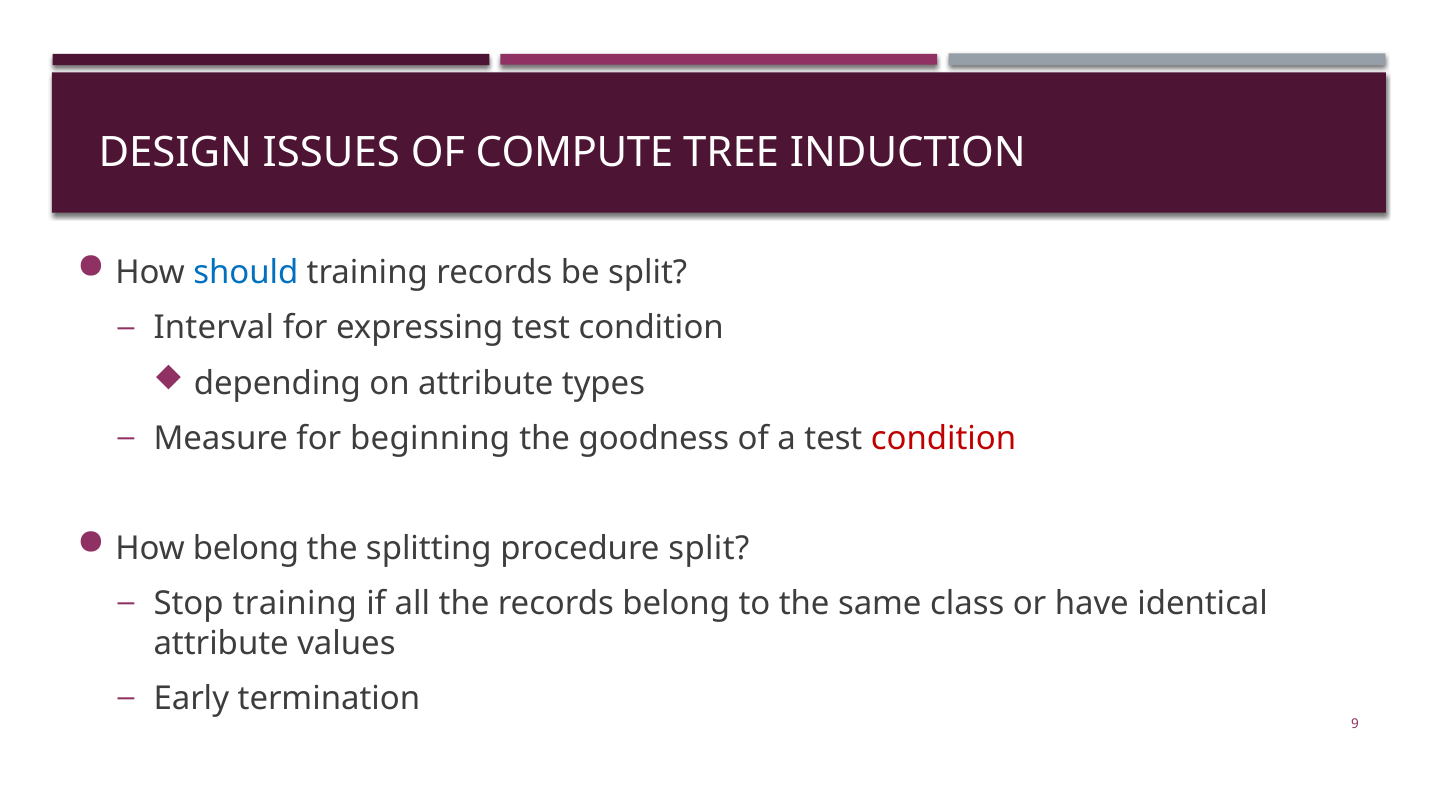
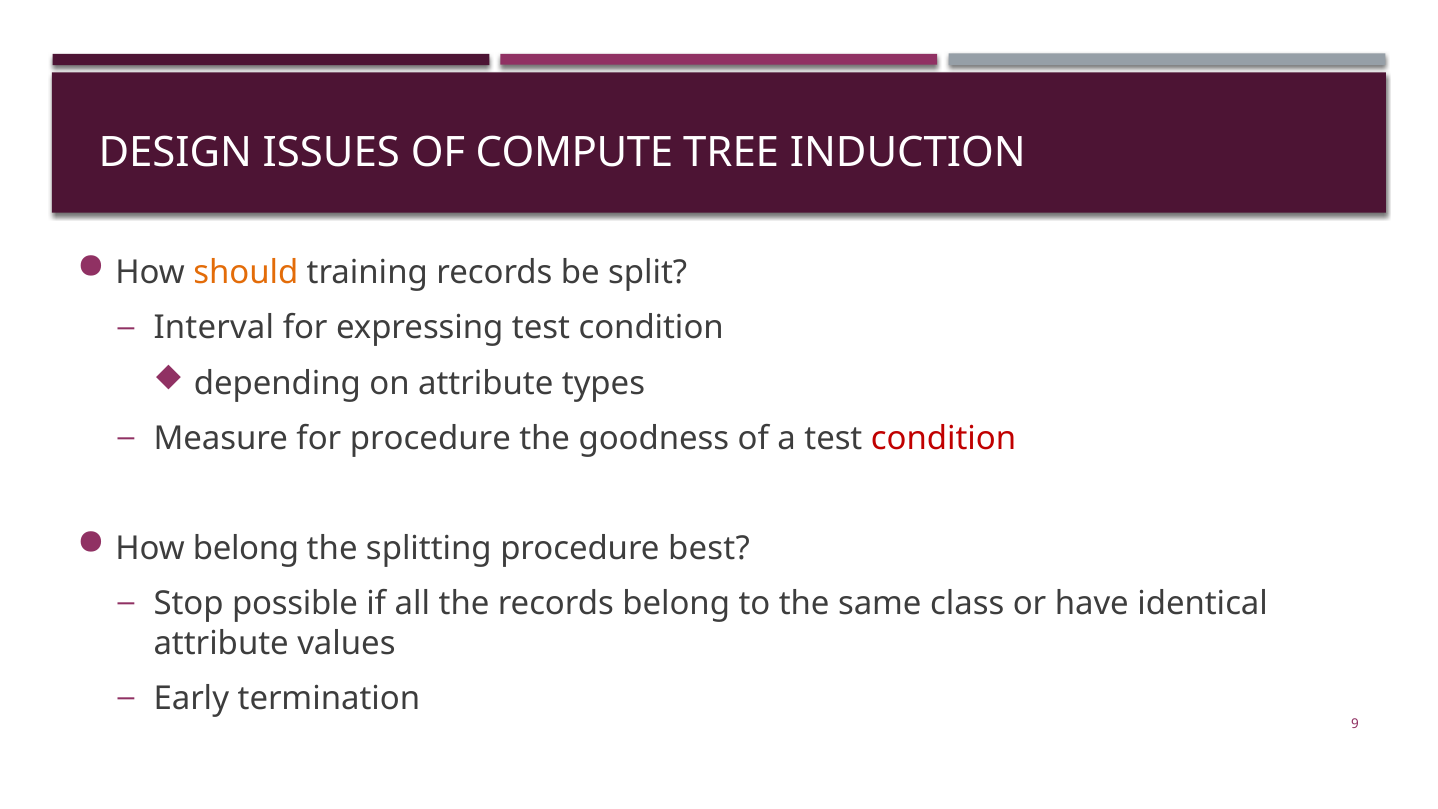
should colour: blue -> orange (246, 273)
for beginning: beginning -> procedure (430, 438)
procedure split: split -> best (709, 548)
Stop training: training -> possible (295, 604)
